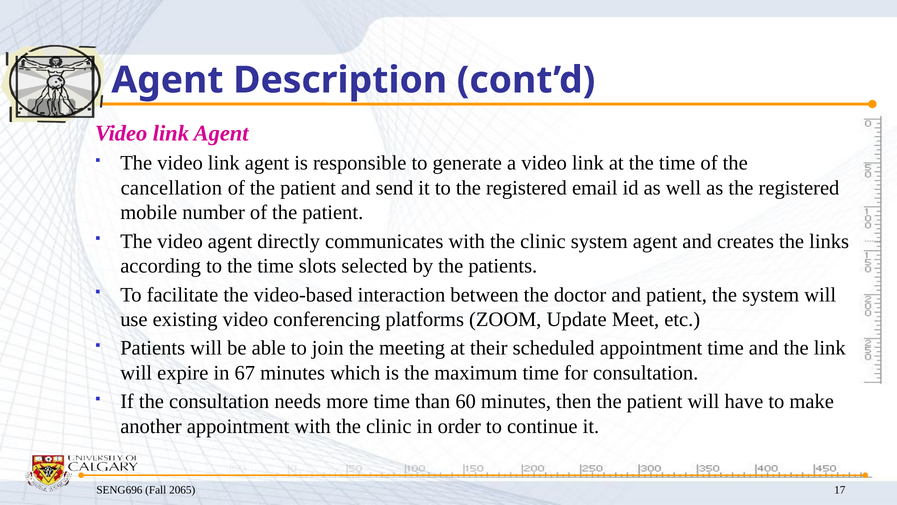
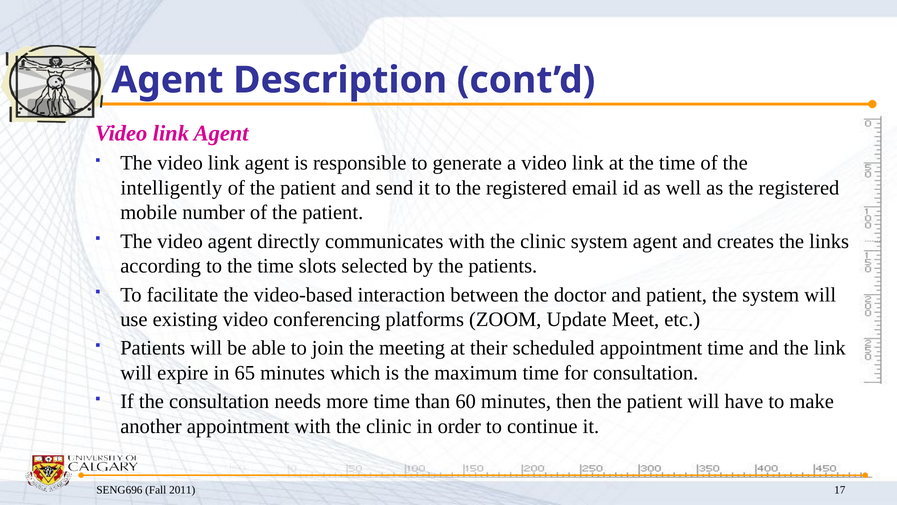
cancellation: cancellation -> intelligently (171, 188)
67: 67 -> 65 (245, 373)
2065: 2065 -> 2011 (182, 490)
